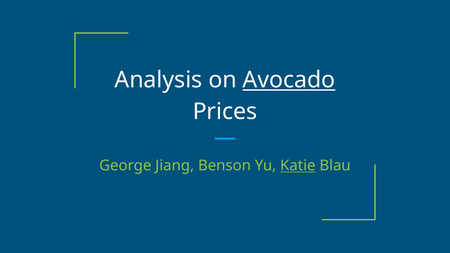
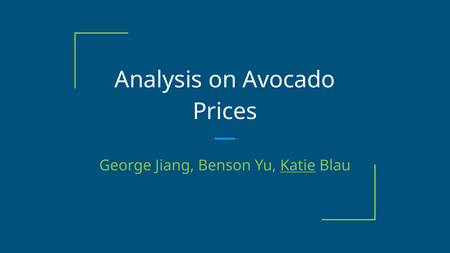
Avocado underline: present -> none (289, 80)
